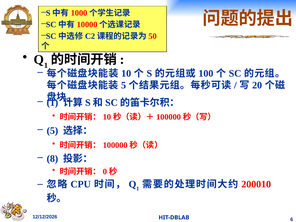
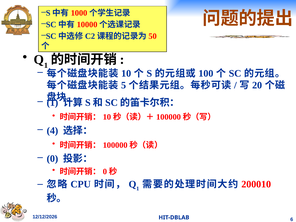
5: 5 -> 4 (52, 131)
8: 8 -> 0 (52, 159)
